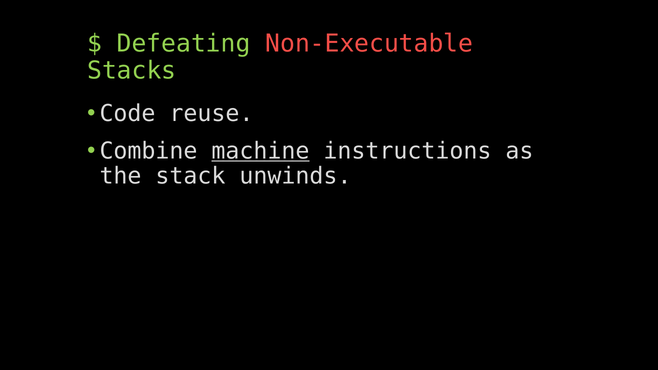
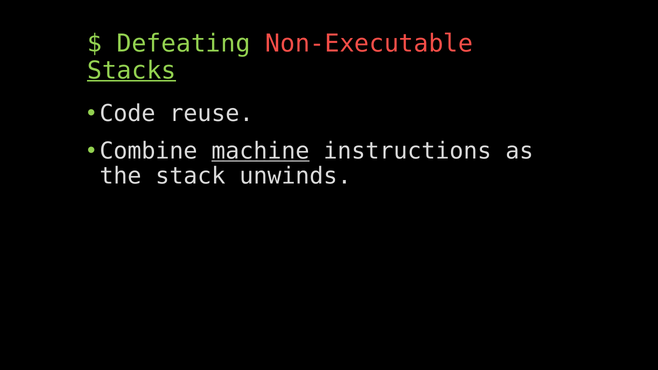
Stacks underline: none -> present (132, 70)
